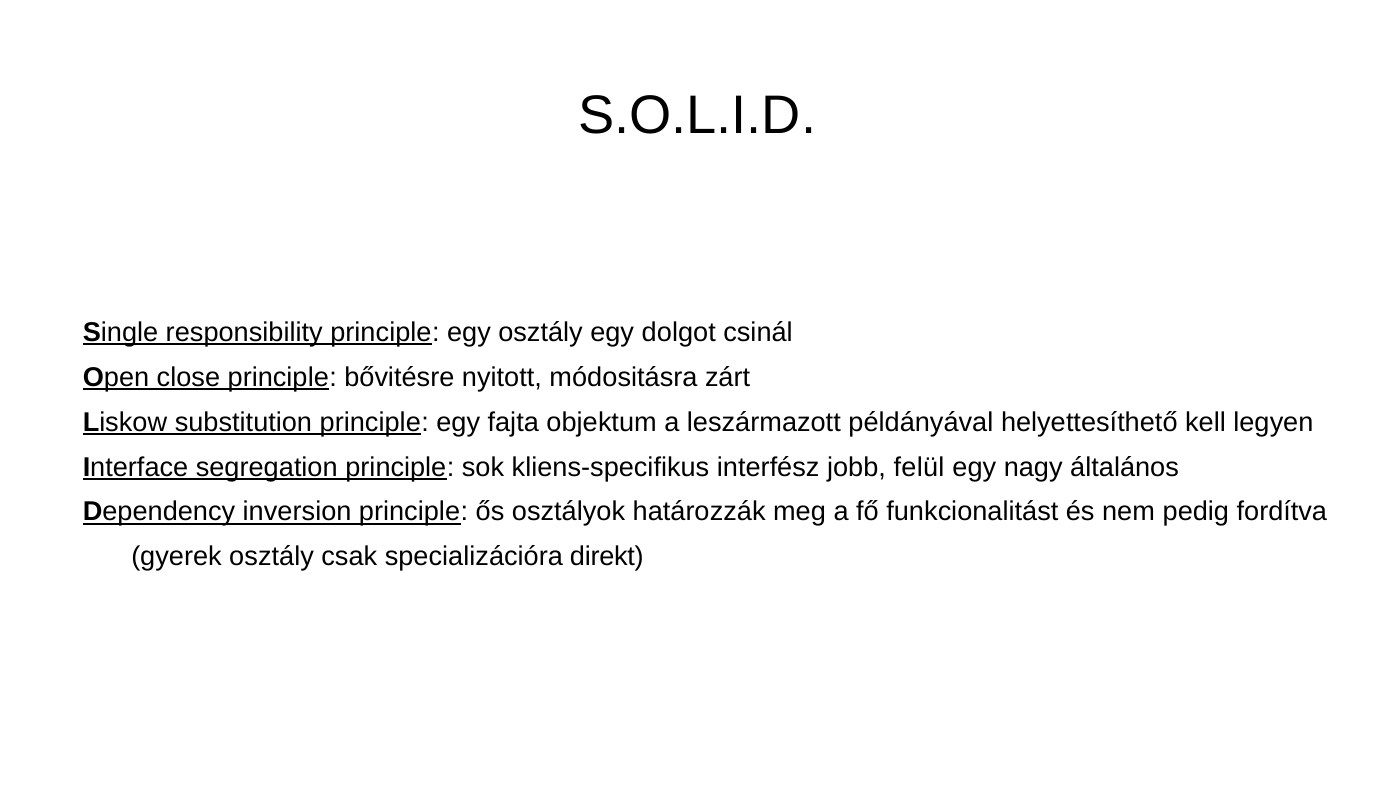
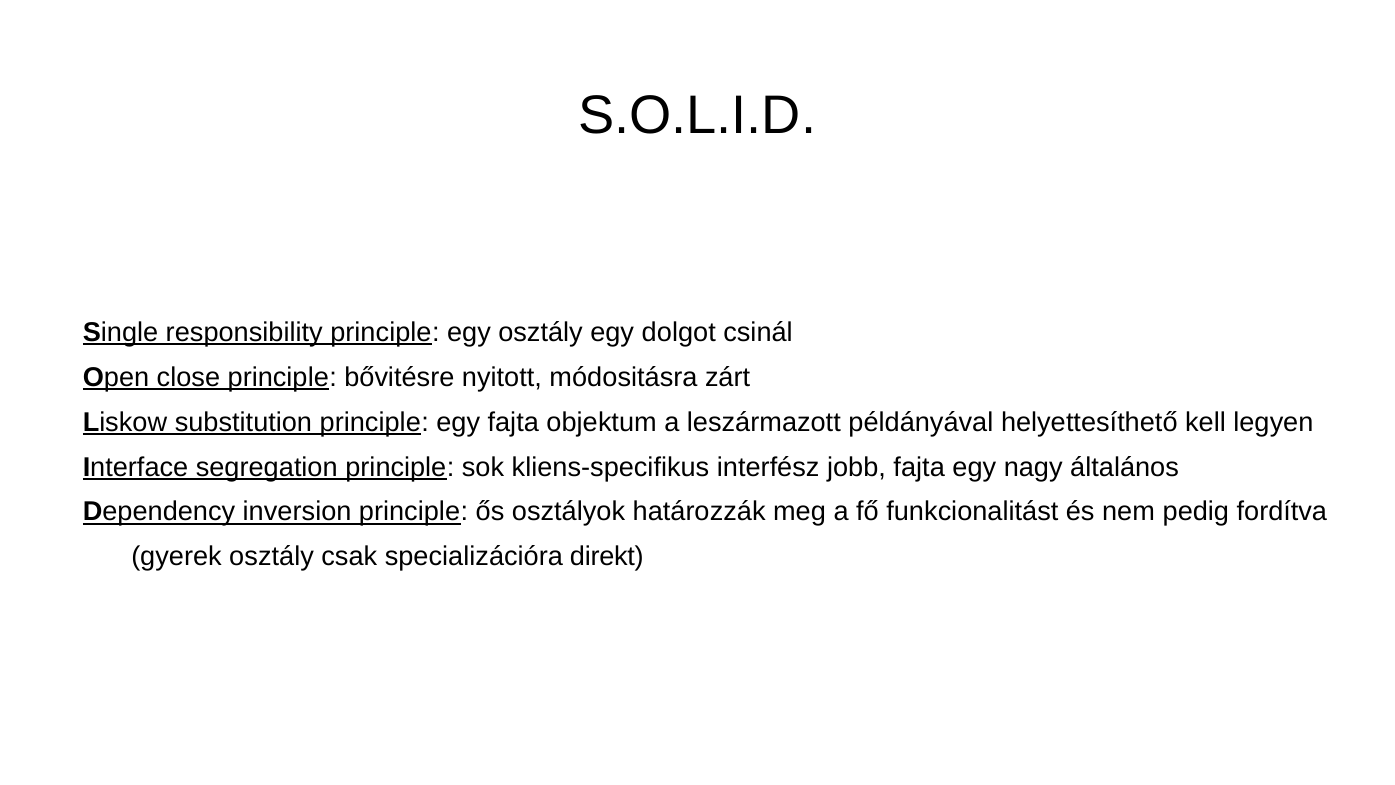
jobb felül: felül -> fajta (919, 467)
